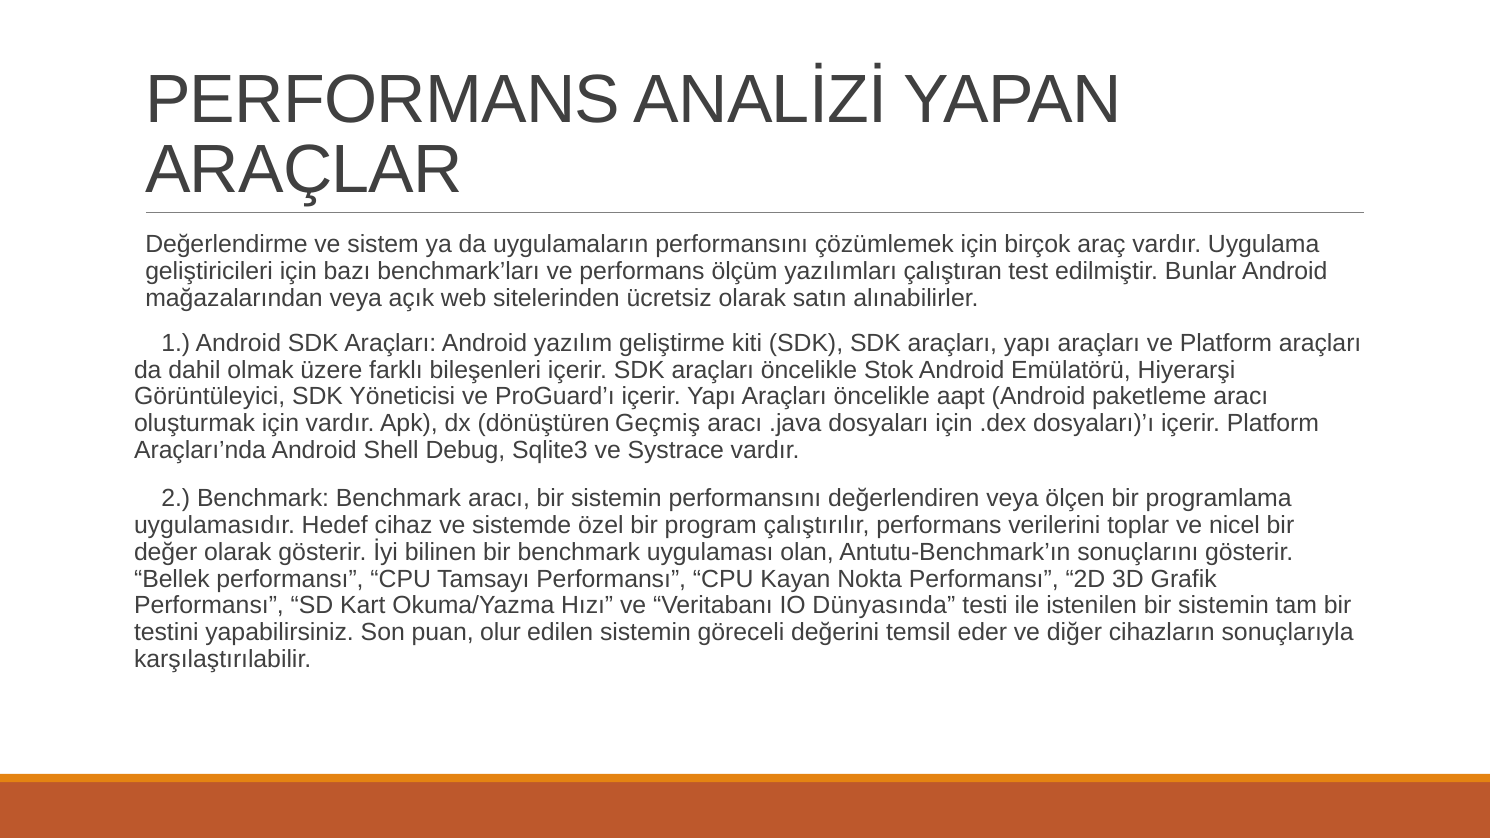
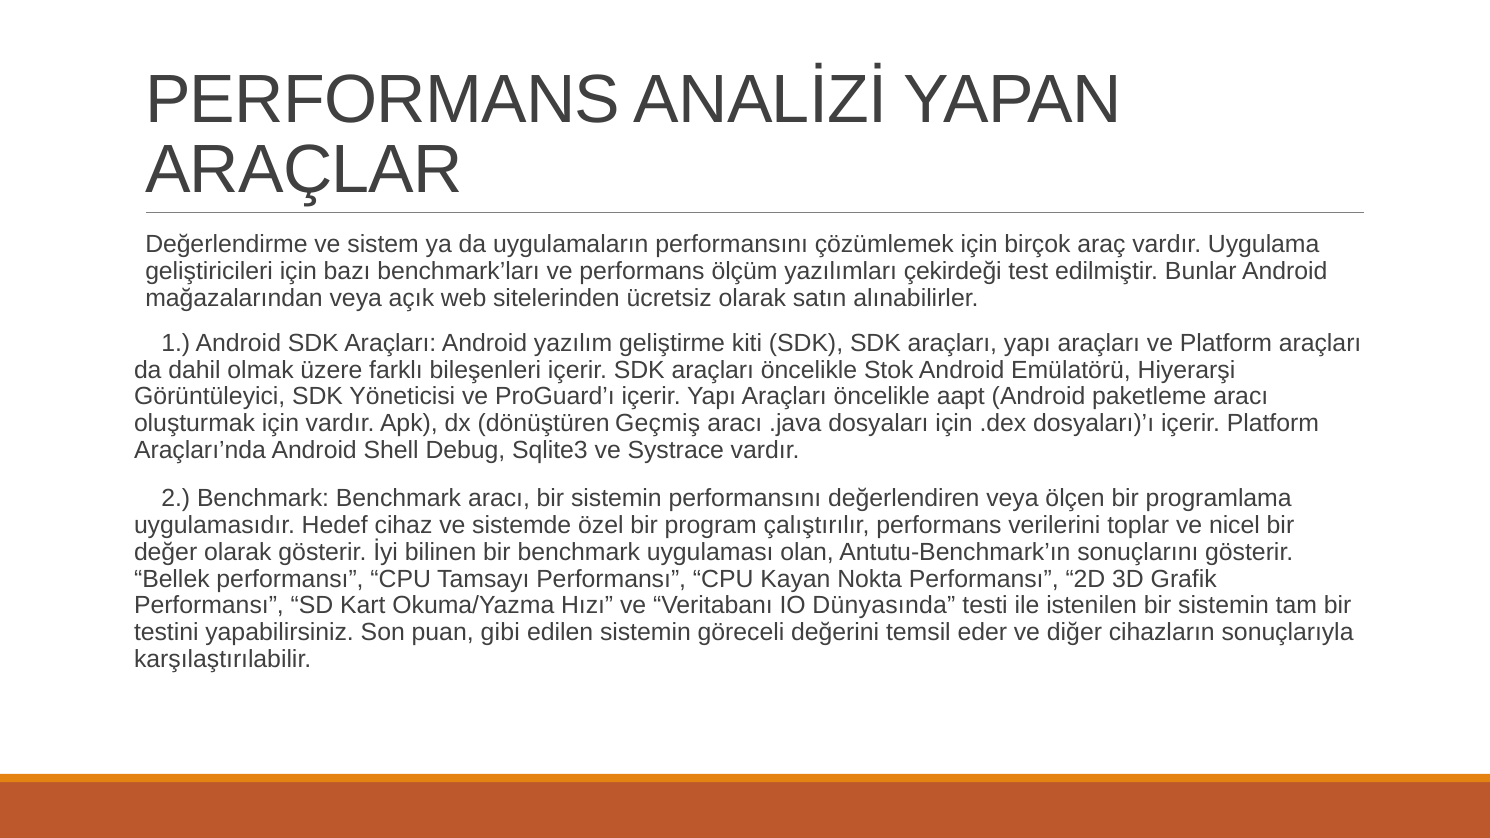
çalıştıran: çalıştıran -> çekirdeği (953, 271)
olur: olur -> gibi (500, 633)
